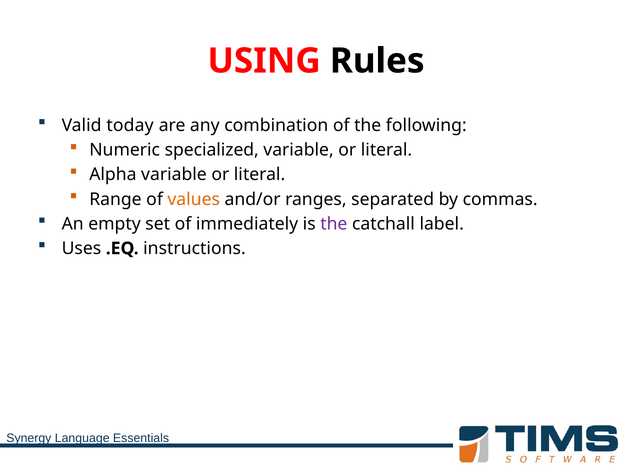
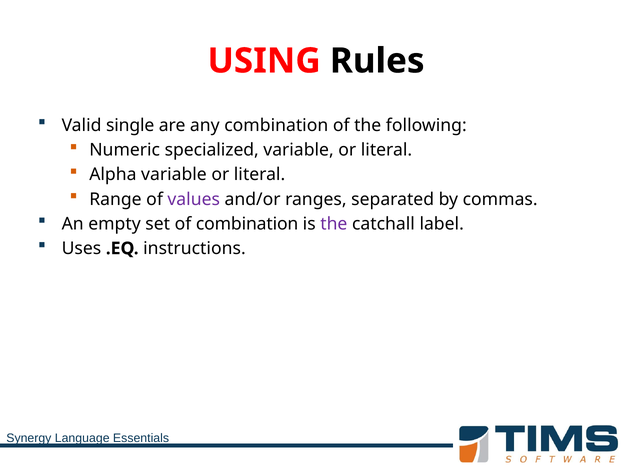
today: today -> single (130, 126)
values colour: orange -> purple (194, 199)
of immediately: immediately -> combination (247, 224)
